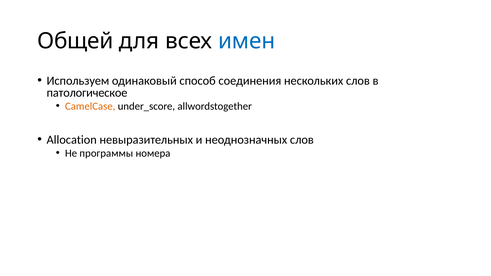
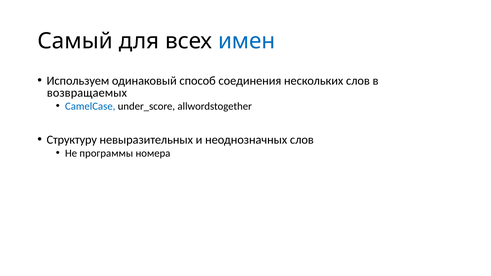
Общей: Общей -> Самый (75, 41)
патологическое: патологическое -> возвращаемых (87, 93)
CamelCase colour: orange -> blue (90, 106)
Allocation: Allocation -> Структуру (72, 140)
